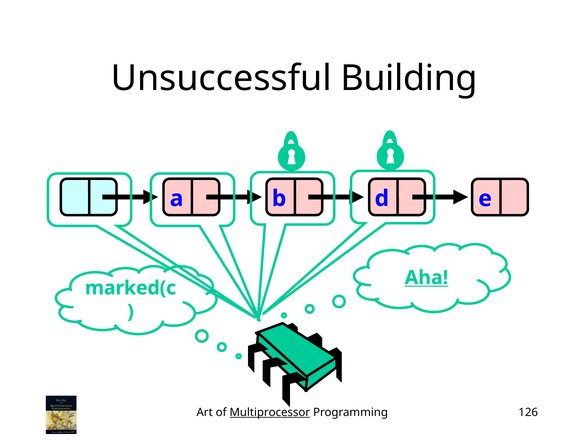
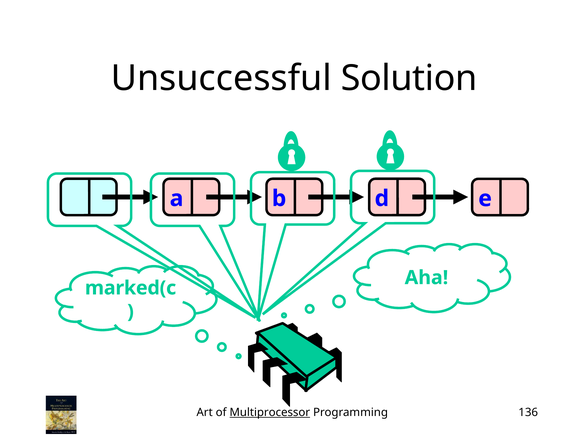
Building: Building -> Solution (409, 78)
Aha underline: present -> none (426, 278)
126: 126 -> 136 (528, 412)
